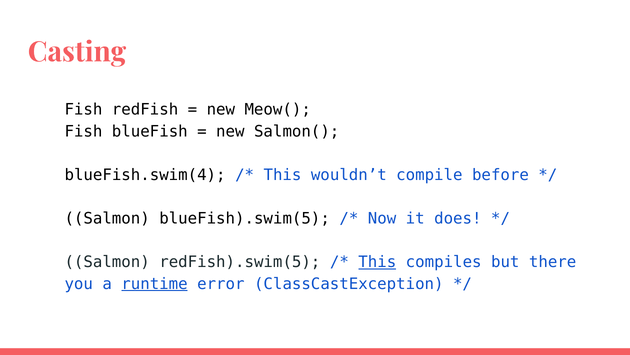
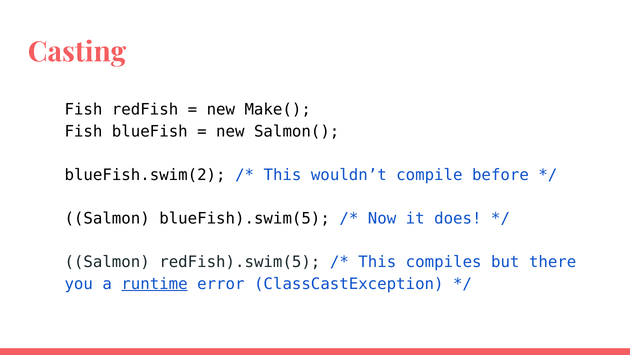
Meow(: Meow( -> Make( (278, 110)
blueFish.swim(4: blueFish.swim(4 -> blueFish.swim(2 (145, 175)
This underline: present -> none (377, 262)
